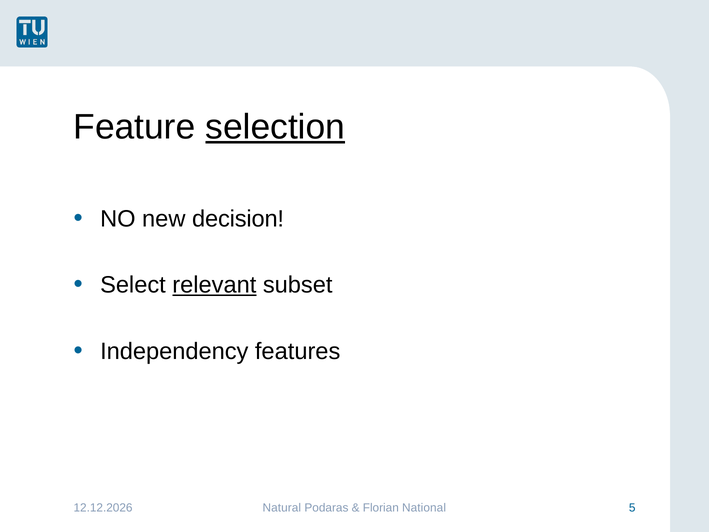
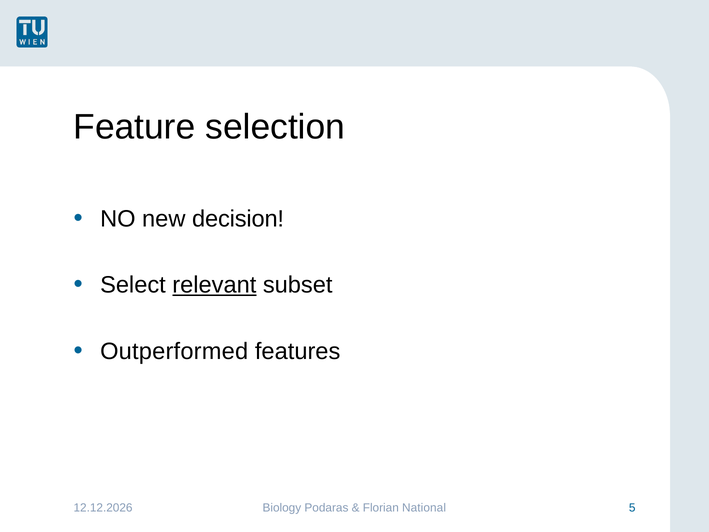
selection underline: present -> none (275, 127)
Independency: Independency -> Outperformed (174, 351)
Natural: Natural -> Biology (282, 508)
